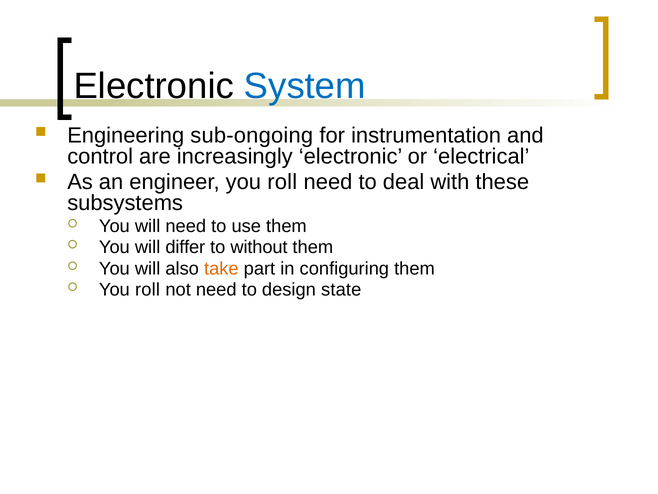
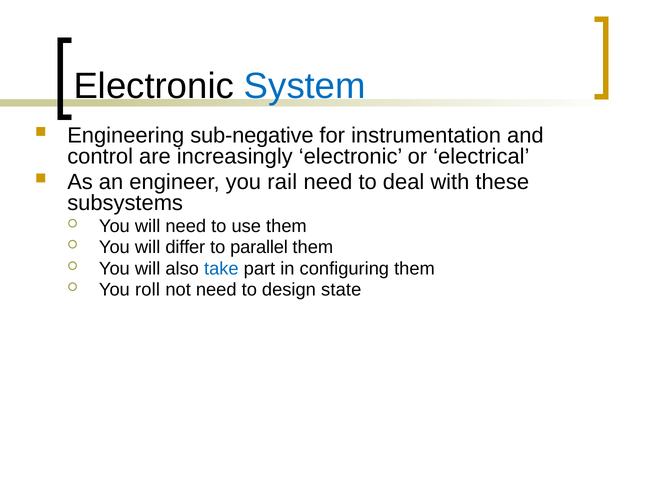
sub-ongoing: sub-ongoing -> sub-negative (252, 135)
engineer you roll: roll -> rail (282, 182)
without: without -> parallel (259, 247)
take colour: orange -> blue (221, 268)
